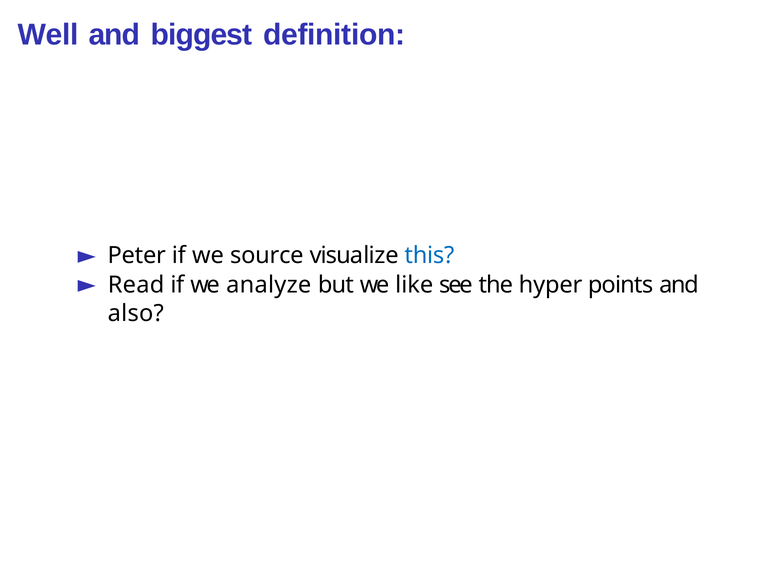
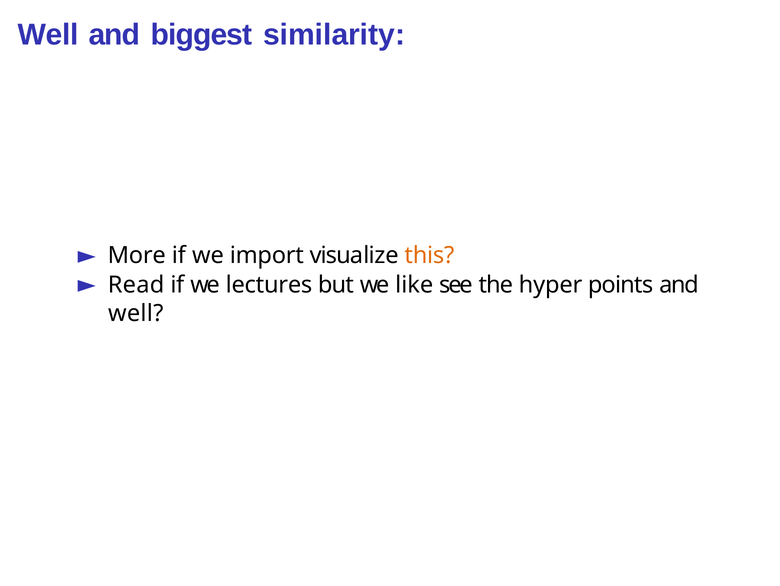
definition: definition -> similarity (334, 35)
Peter: Peter -> More (137, 255)
source: source -> import (267, 255)
this colour: blue -> orange (429, 255)
analyze: analyze -> lectures (269, 285)
also: also -> well (136, 313)
